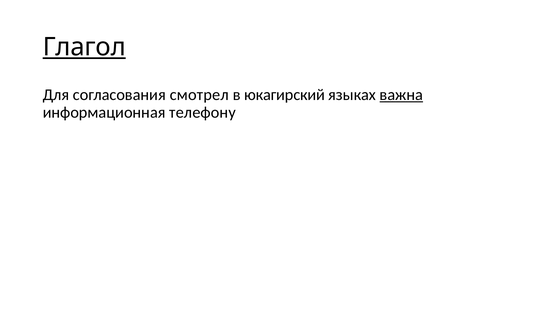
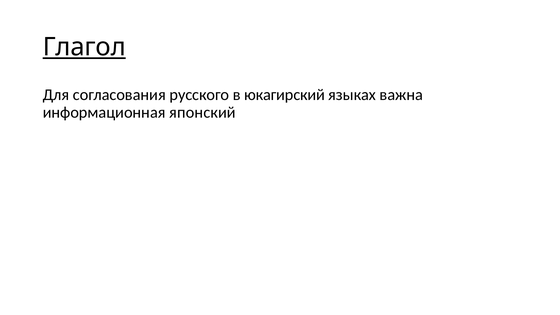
смотрел: смотрел -> русского (199, 95)
важна underline: present -> none (401, 95)
телефону: телефону -> японский (203, 112)
